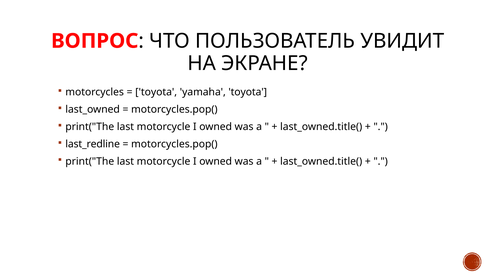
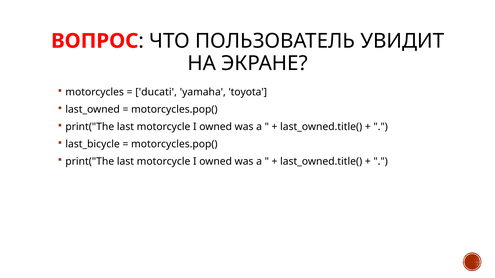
toyota: toyota -> ducati (156, 92)
last_redline: last_redline -> last_bicycle (93, 144)
